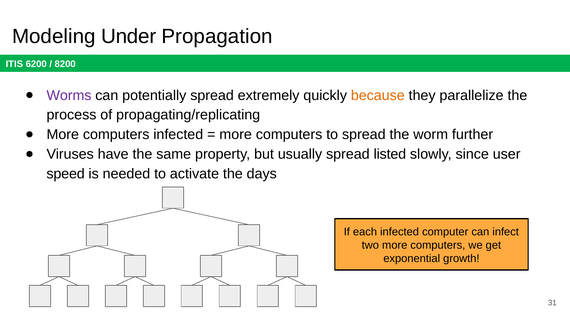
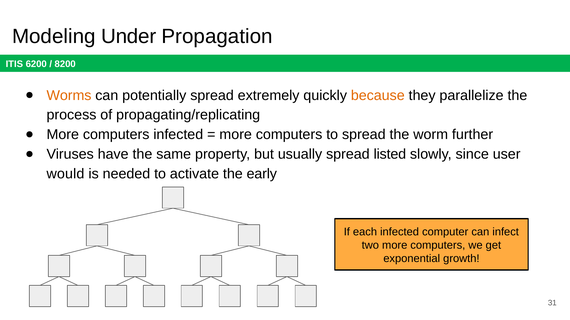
Worms colour: purple -> orange (69, 96)
speed: speed -> would (65, 174)
days: days -> early (262, 174)
